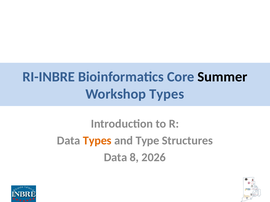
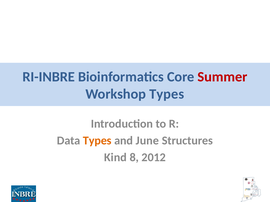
Summer colour: black -> red (222, 77)
Type: Type -> June (147, 141)
Data: Data -> Kind (115, 158)
2026: 2026 -> 2012 (154, 158)
